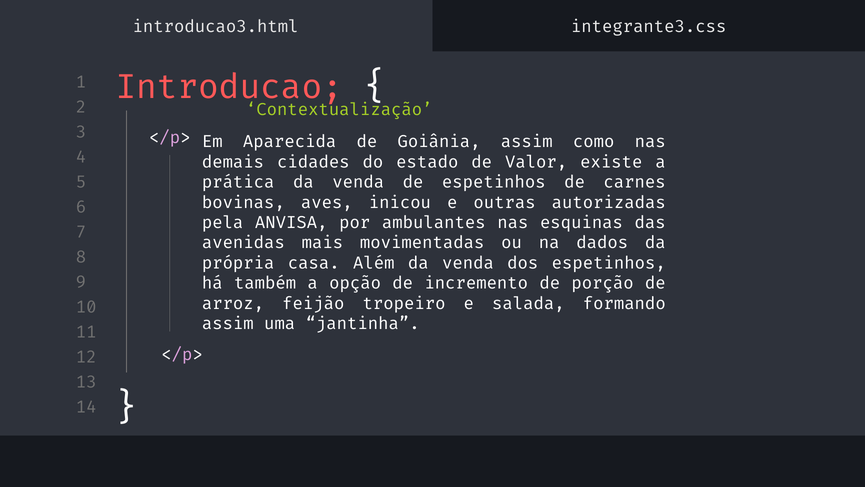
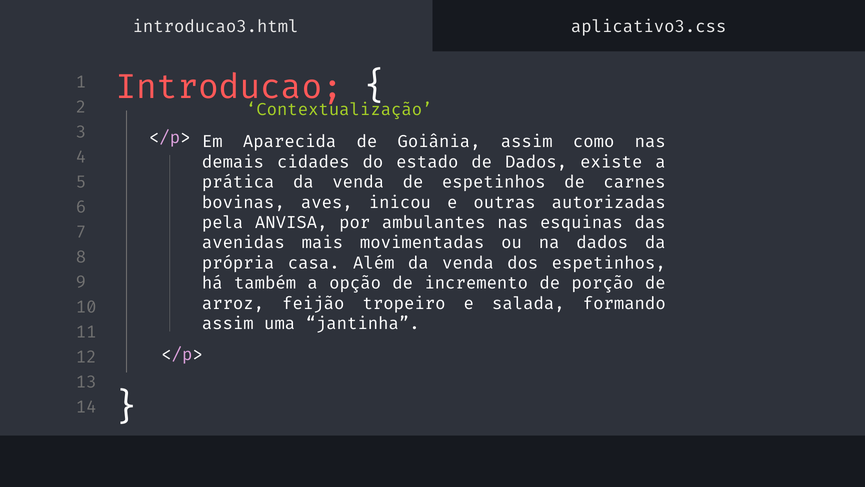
integrante3.css: integrante3.css -> aplicativo3.css (649, 27)
de Valor: Valor -> Dados (536, 162)
